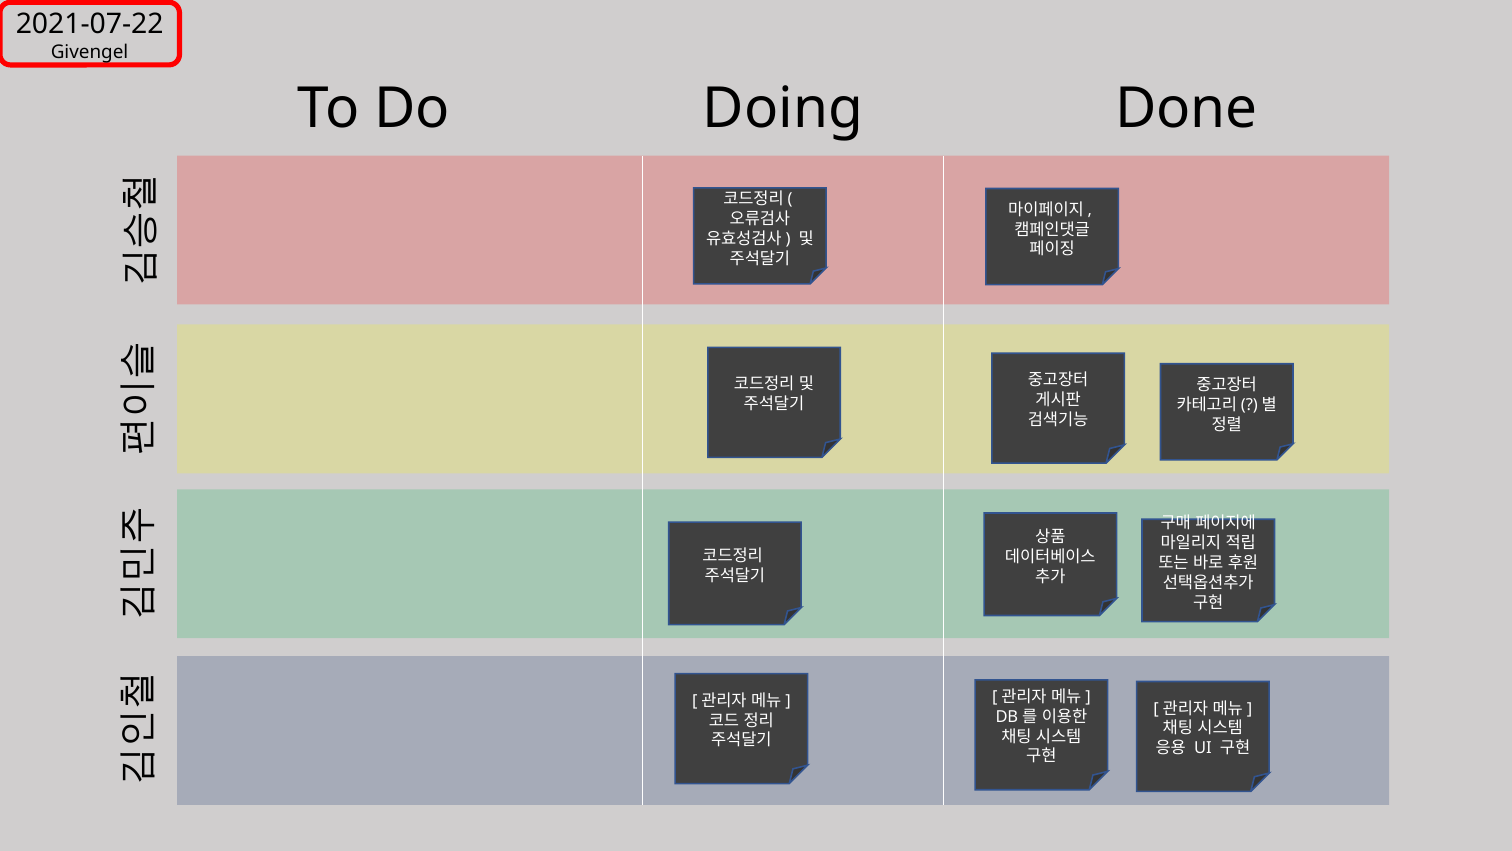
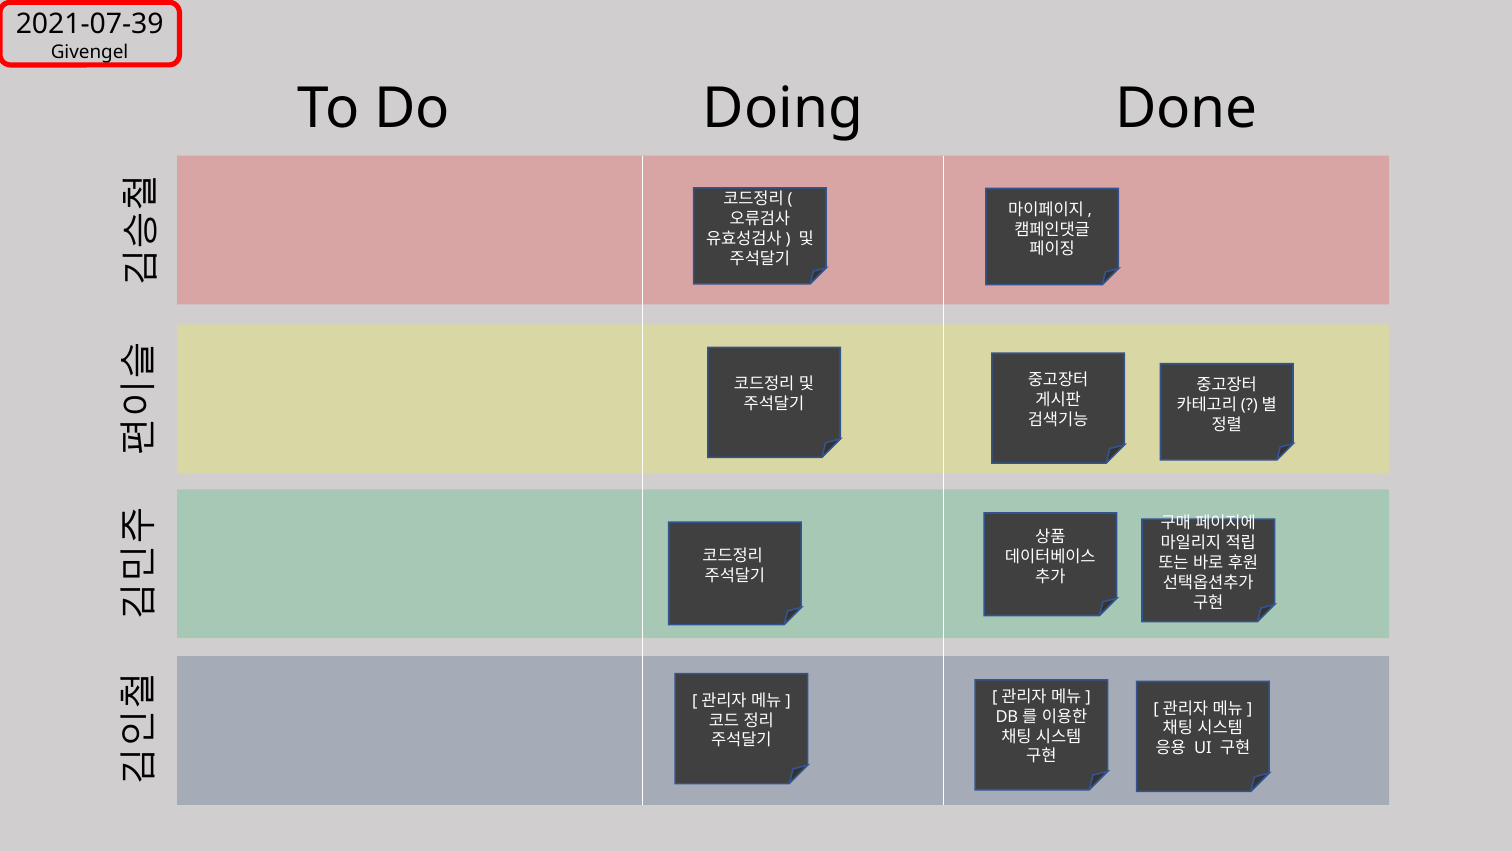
2021-07-22: 2021-07-22 -> 2021-07-39 (90, 24)
